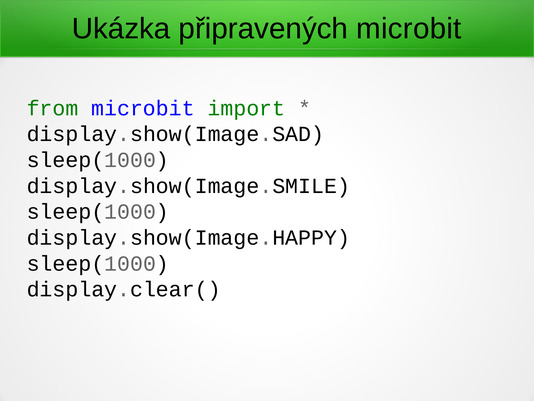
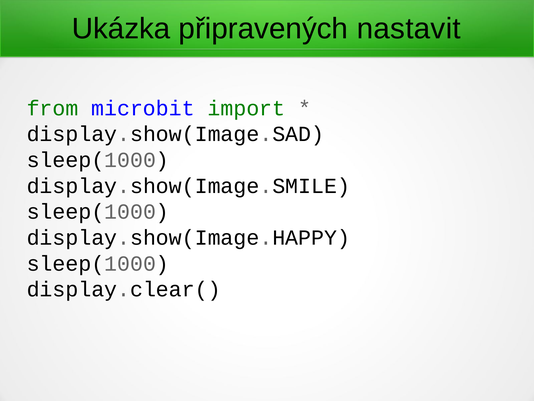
připravených microbit: microbit -> nastavit (409, 29)
